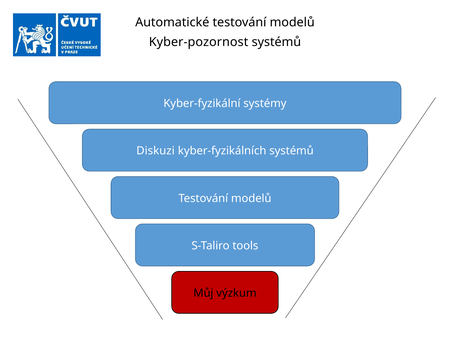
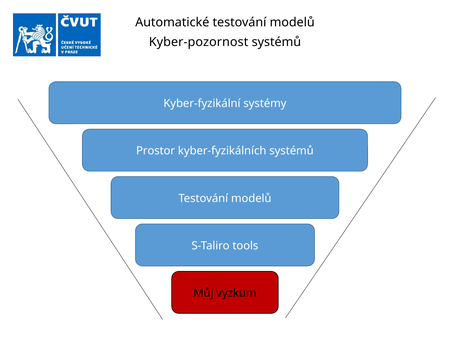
Diskuzi: Diskuzi -> Prostor (156, 151)
